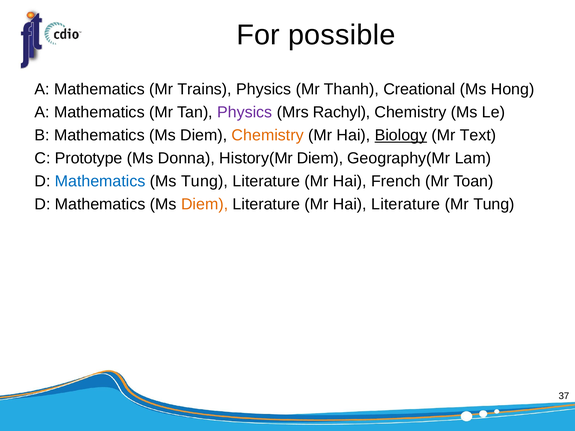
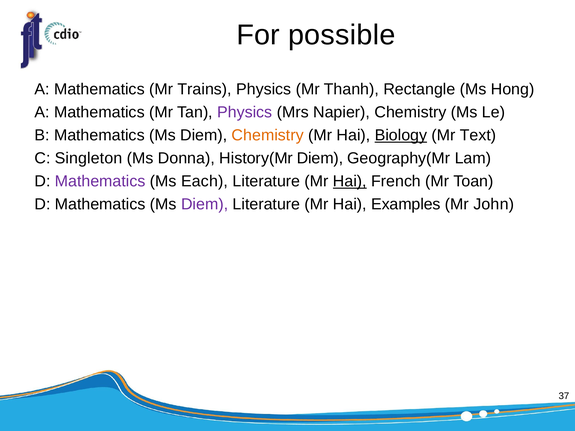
Creational: Creational -> Rectangle (419, 89)
Rachyl: Rachyl -> Napier (342, 112)
Prototype: Prototype -> Singleton (89, 158)
Mathematics colour: blue -> purple (100, 181)
Ms Tung: Tung -> Each (205, 181)
Hai underline: none -> present (350, 181)
Diem colour: orange -> purple (205, 204)
Hai Literature: Literature -> Examples (406, 204)
Mr Tung: Tung -> John (494, 204)
